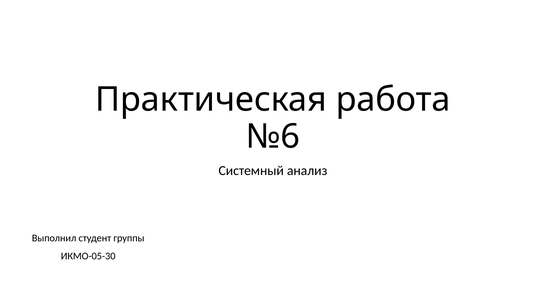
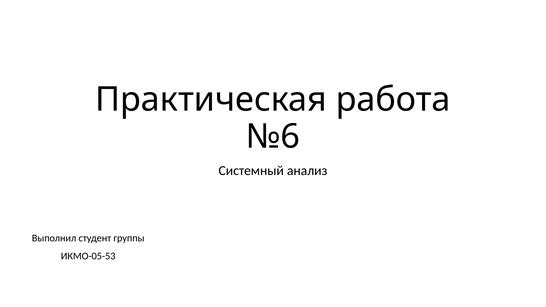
ИКМО-05-30: ИКМО-05-30 -> ИКМО-05-53 (88, 256)
